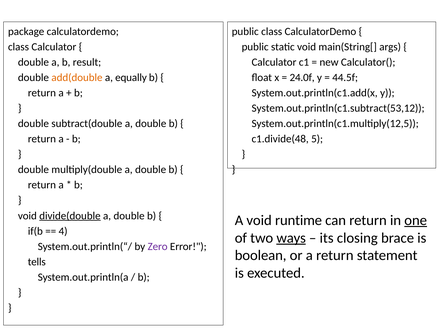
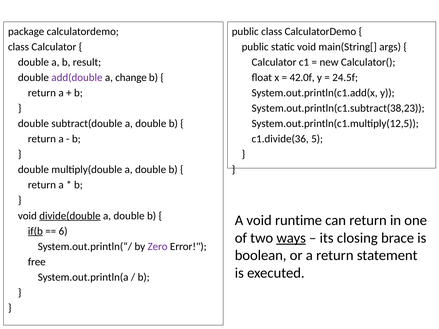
add(double colour: orange -> purple (77, 78)
equally: equally -> change (131, 78)
24.0f: 24.0f -> 42.0f (302, 78)
44.5f: 44.5f -> 24.5f (345, 78)
System.out.println(c1.subtract(53,12: System.out.println(c1.subtract(53,12 -> System.out.println(c1.subtract(38,23 (338, 108)
c1.divide(48: c1.divide(48 -> c1.divide(36 (280, 139)
one underline: present -> none (416, 220)
if(b underline: none -> present (35, 231)
4: 4 -> 6 (63, 231)
tells: tells -> free (37, 262)
